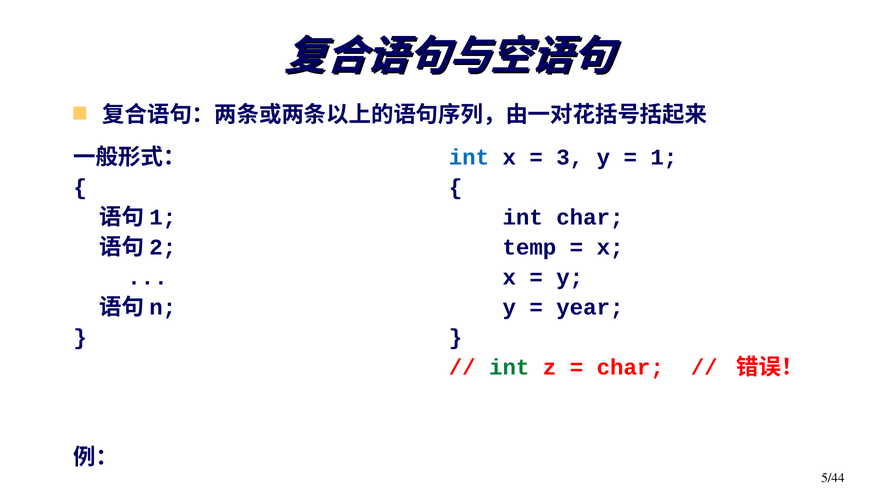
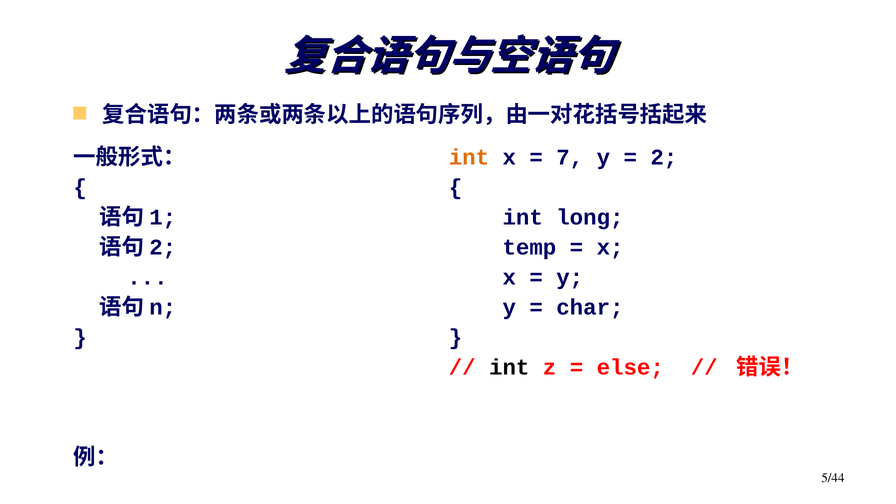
int colour: blue -> orange (469, 157)
3: 3 -> 7 (570, 157)
1: 1 -> 2 (664, 157)
int char: char -> long (590, 217)
year: year -> char (590, 307)
int colour: green -> black (509, 367)
char: char -> else (630, 367)
